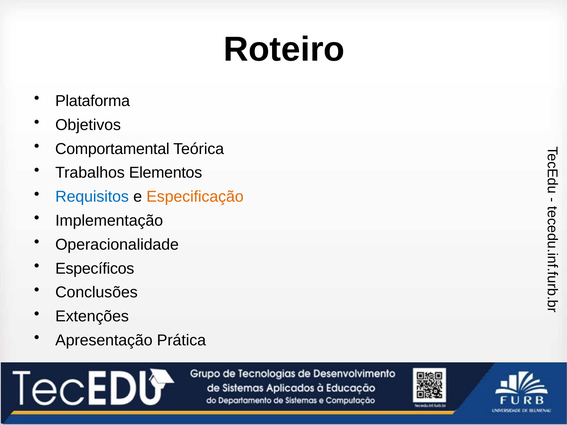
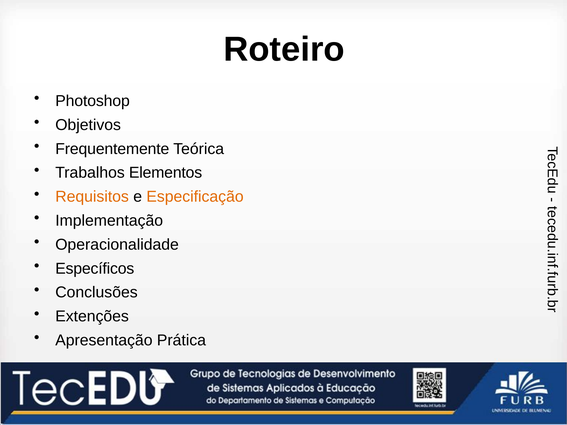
Plataforma: Plataforma -> Photoshop (93, 101)
Comportamental: Comportamental -> Frequentemente (112, 149)
Requisitos colour: blue -> orange (92, 197)
